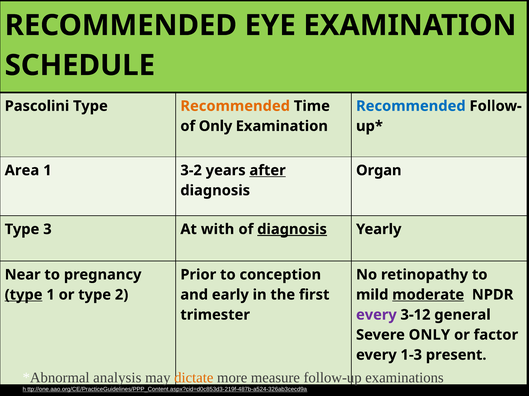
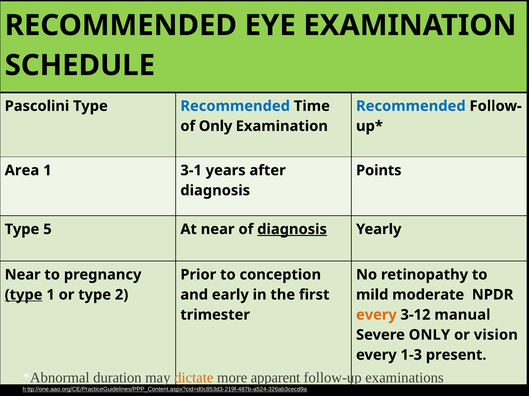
Recommended colour: orange -> blue (235, 106)
3-2: 3-2 -> 3-1 (191, 171)
after underline: present -> none (268, 171)
Organ: Organ -> Points (379, 171)
3: 3 -> 5 (47, 230)
At with: with -> near (218, 230)
moderate underline: present -> none (428, 295)
every colour: purple -> orange (376, 315)
general: general -> manual (462, 315)
or factor: factor -> vision (496, 335)
analysis: analysis -> duration (117, 378)
measure: measure -> apparent (275, 378)
